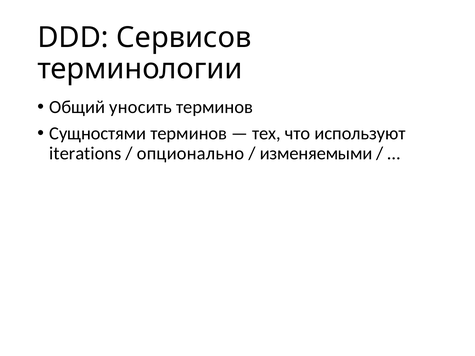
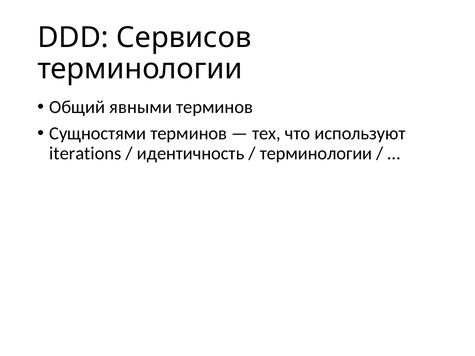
уносить: уносить -> явными (141, 107)
опционально: опционально -> идентичность (191, 154)
изменяемыми: изменяемыми -> терминологии (316, 154)
